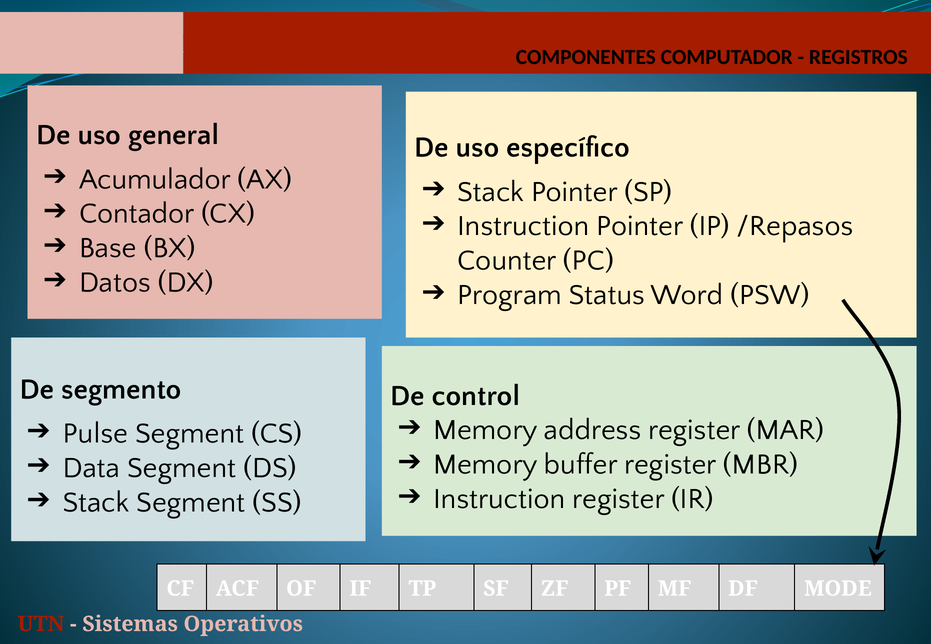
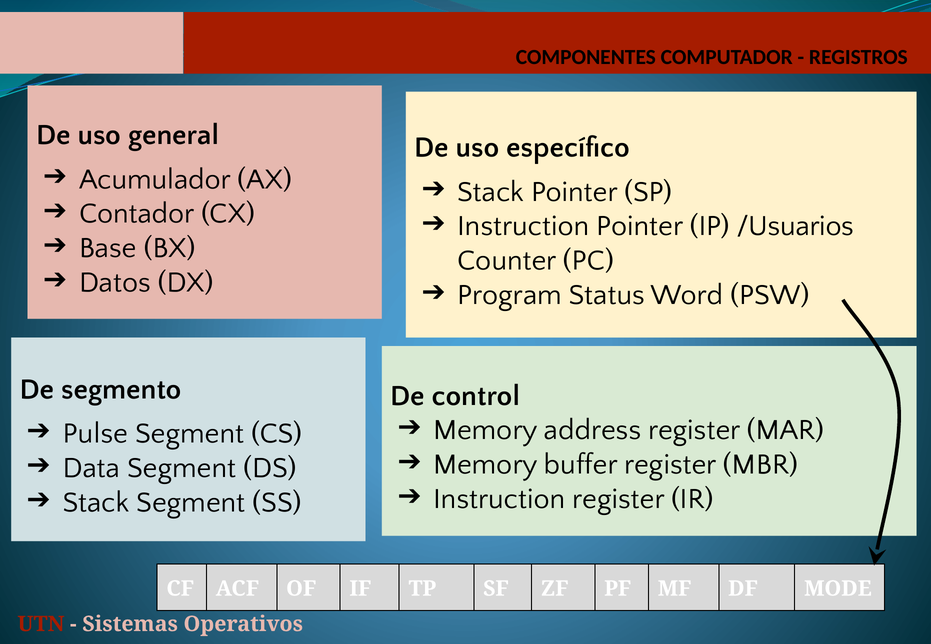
/Repasos: /Repasos -> /Usuarios (795, 226)
